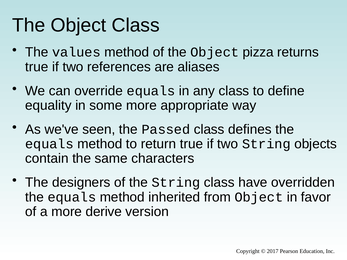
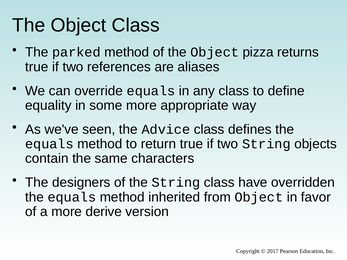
values: values -> parked (76, 52)
Passed: Passed -> Advice (166, 130)
